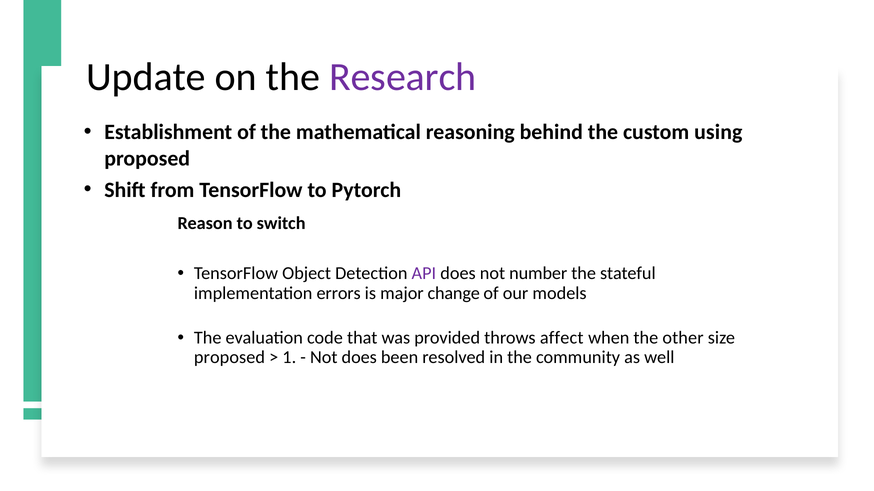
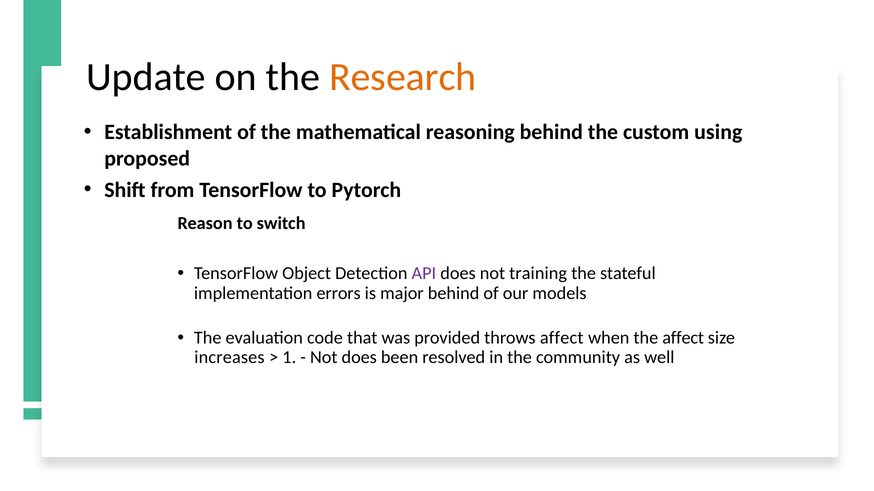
Research colour: purple -> orange (403, 77)
number: number -> training (538, 274)
major change: change -> behind (454, 293)
the other: other -> affect (683, 338)
proposed: proposed -> increases (229, 358)
